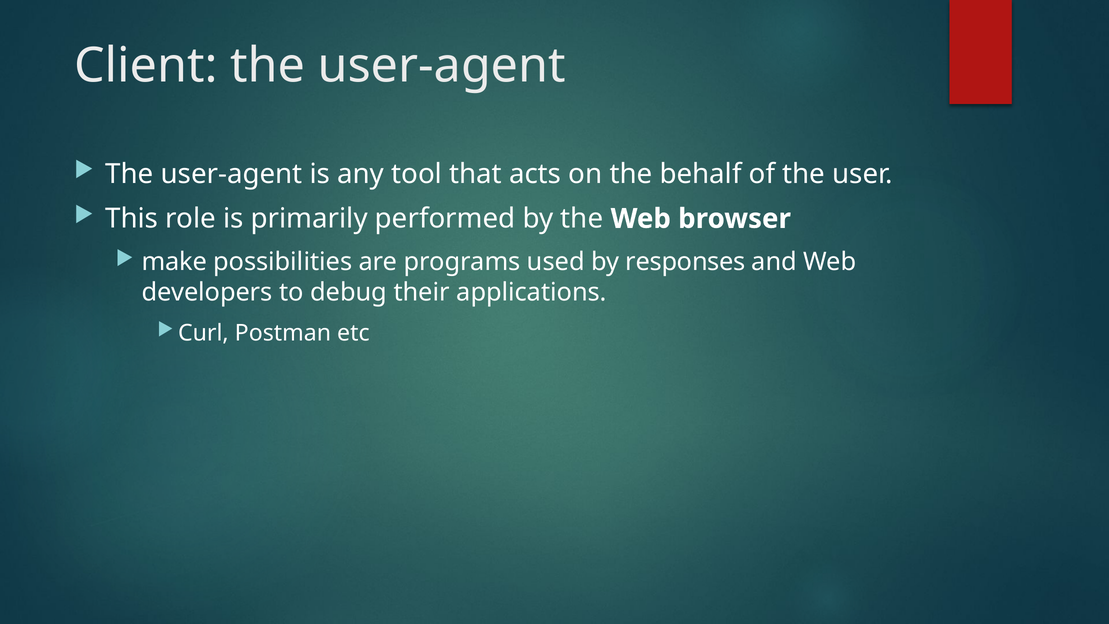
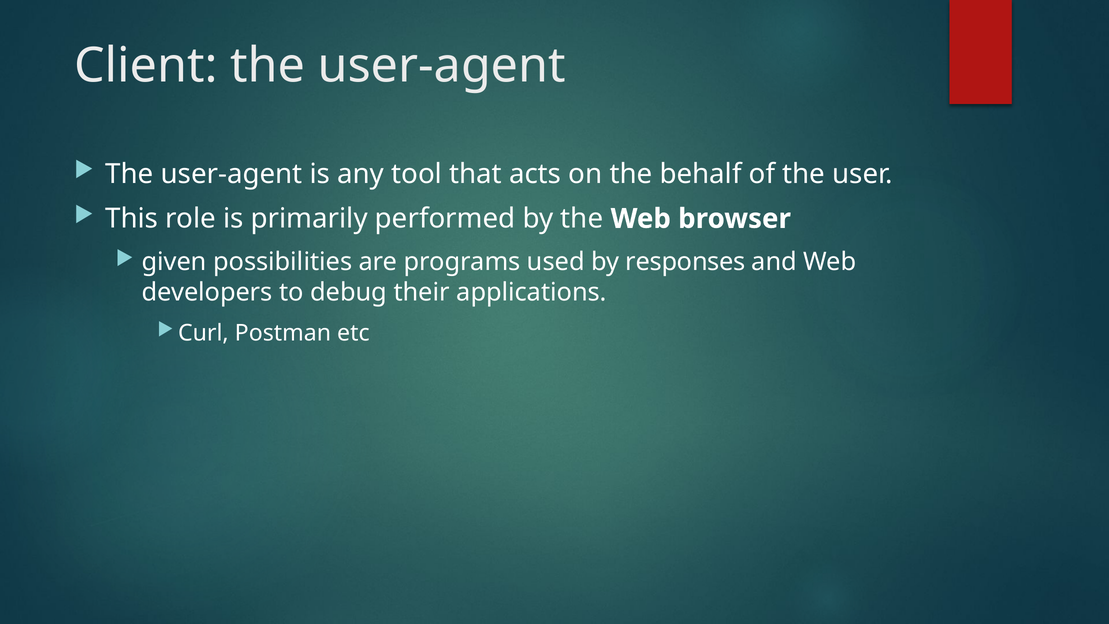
make: make -> given (174, 262)
